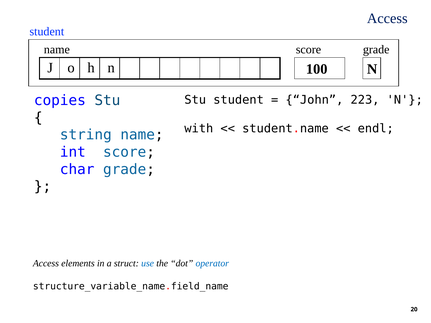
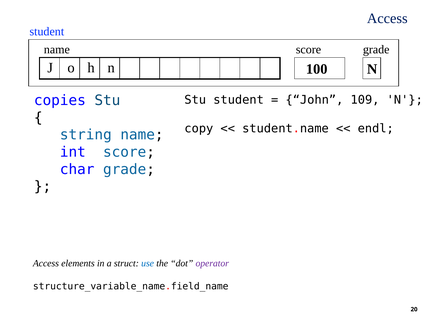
223: 223 -> 109 (365, 100)
with: with -> copy (199, 129)
operator colour: blue -> purple (212, 264)
